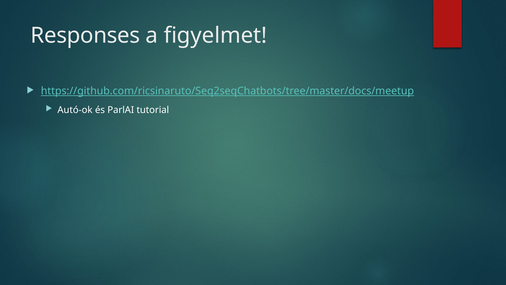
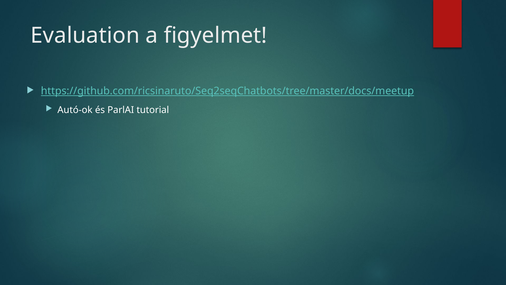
Responses: Responses -> Evaluation (85, 36)
